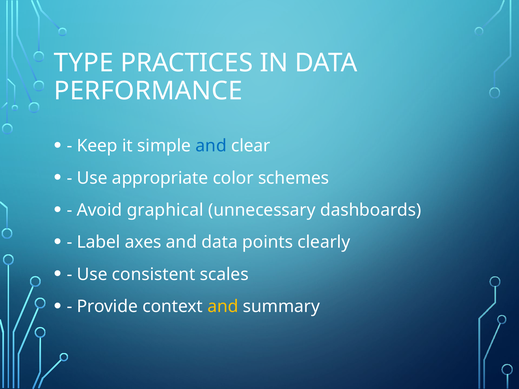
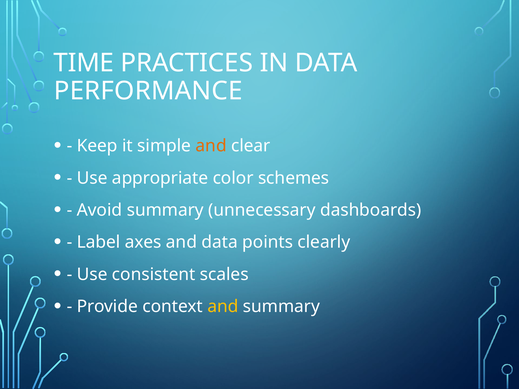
TYPE: TYPE -> TIME (84, 63)
and colour: blue -> orange (211, 146)
Avoid graphical: graphical -> summary (165, 210)
